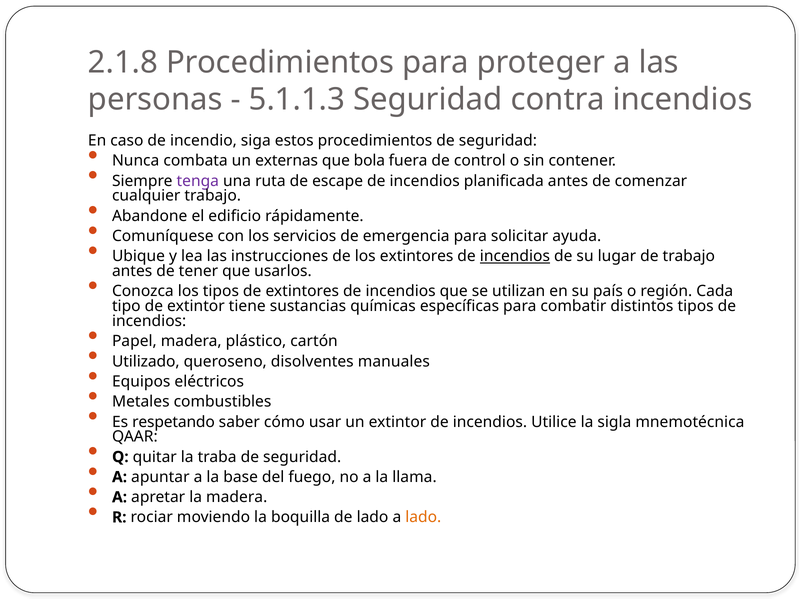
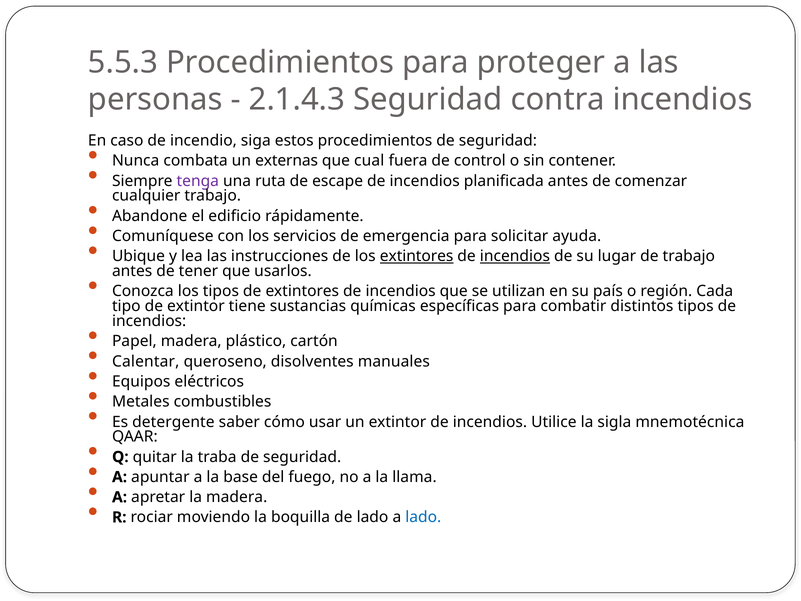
2.1.8: 2.1.8 -> 5.5.3 (123, 62)
5.1.1.3: 5.1.1.3 -> 2.1.4.3 (297, 100)
bola: bola -> cual (369, 161)
extintores underline: none -> present (417, 256)
Utilizado: Utilizado -> Calentar (146, 361)
respetando: respetando -> detergente (173, 422)
lado colour: orange -> blue (423, 517)
